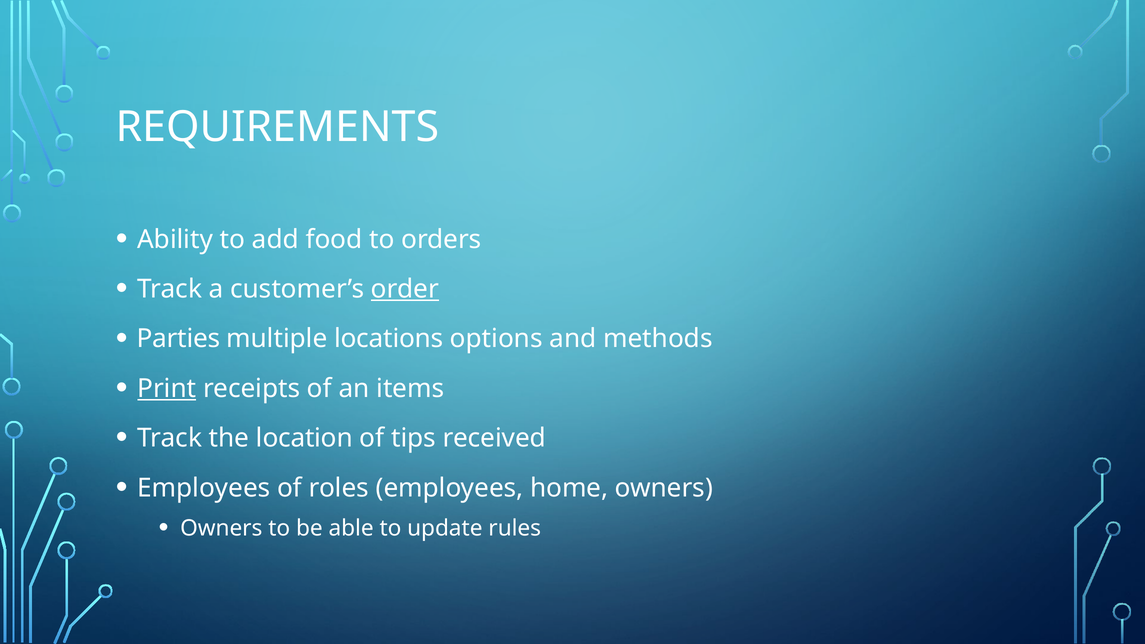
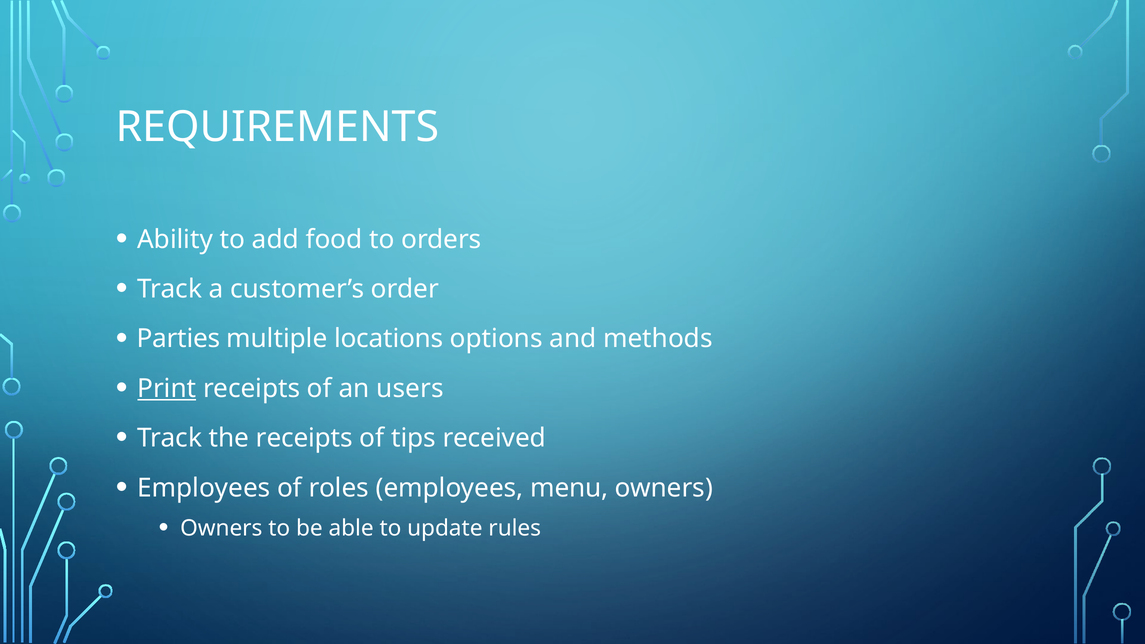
order underline: present -> none (405, 289)
items: items -> users (410, 389)
the location: location -> receipts (304, 438)
home: home -> menu (569, 488)
